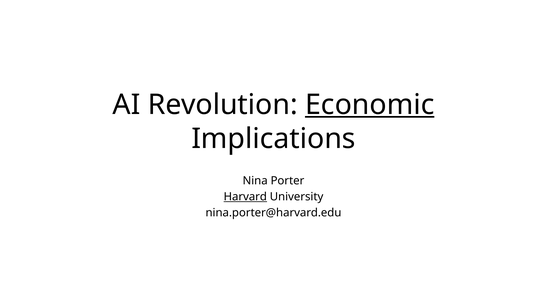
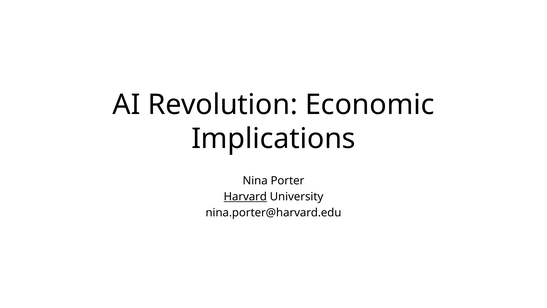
Economic underline: present -> none (370, 105)
